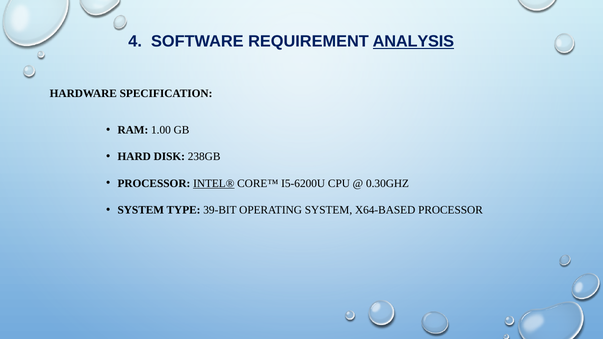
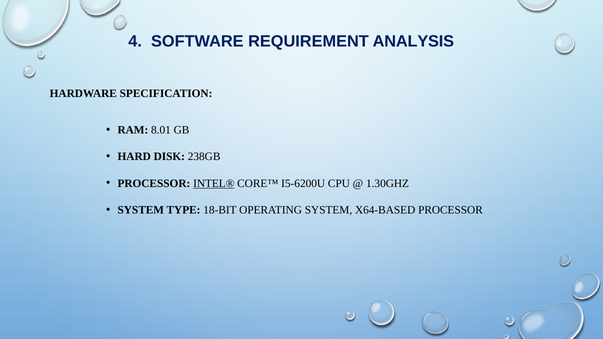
ANALYSIS underline: present -> none (413, 42)
1.00: 1.00 -> 8.01 (161, 130)
0.30GHZ: 0.30GHZ -> 1.30GHZ (387, 183)
39-BIT: 39-BIT -> 18-BIT (220, 210)
